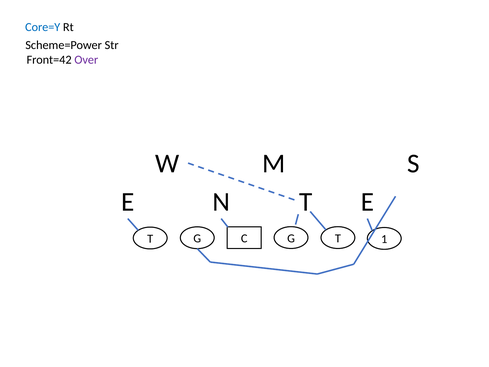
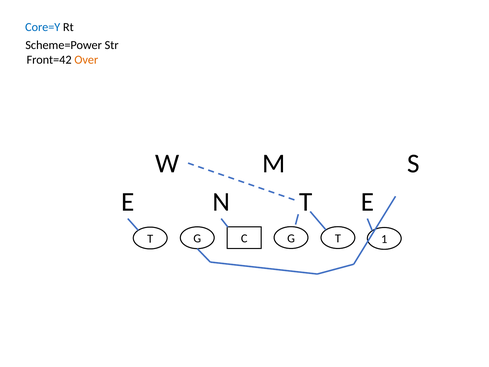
Over colour: purple -> orange (86, 60)
